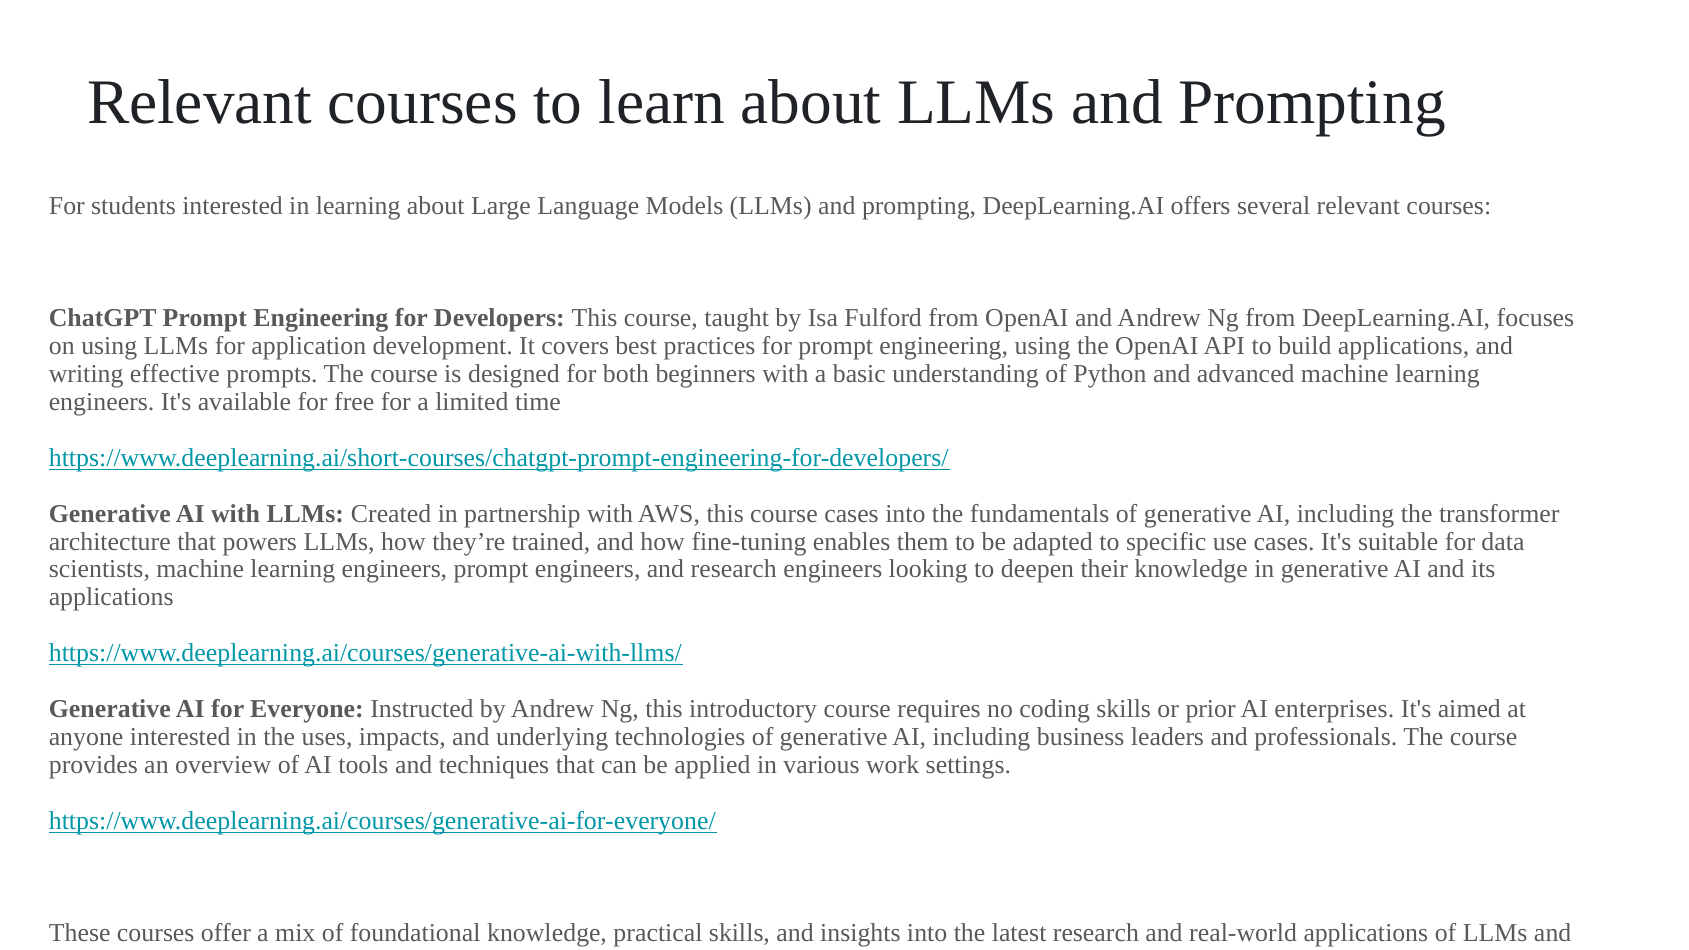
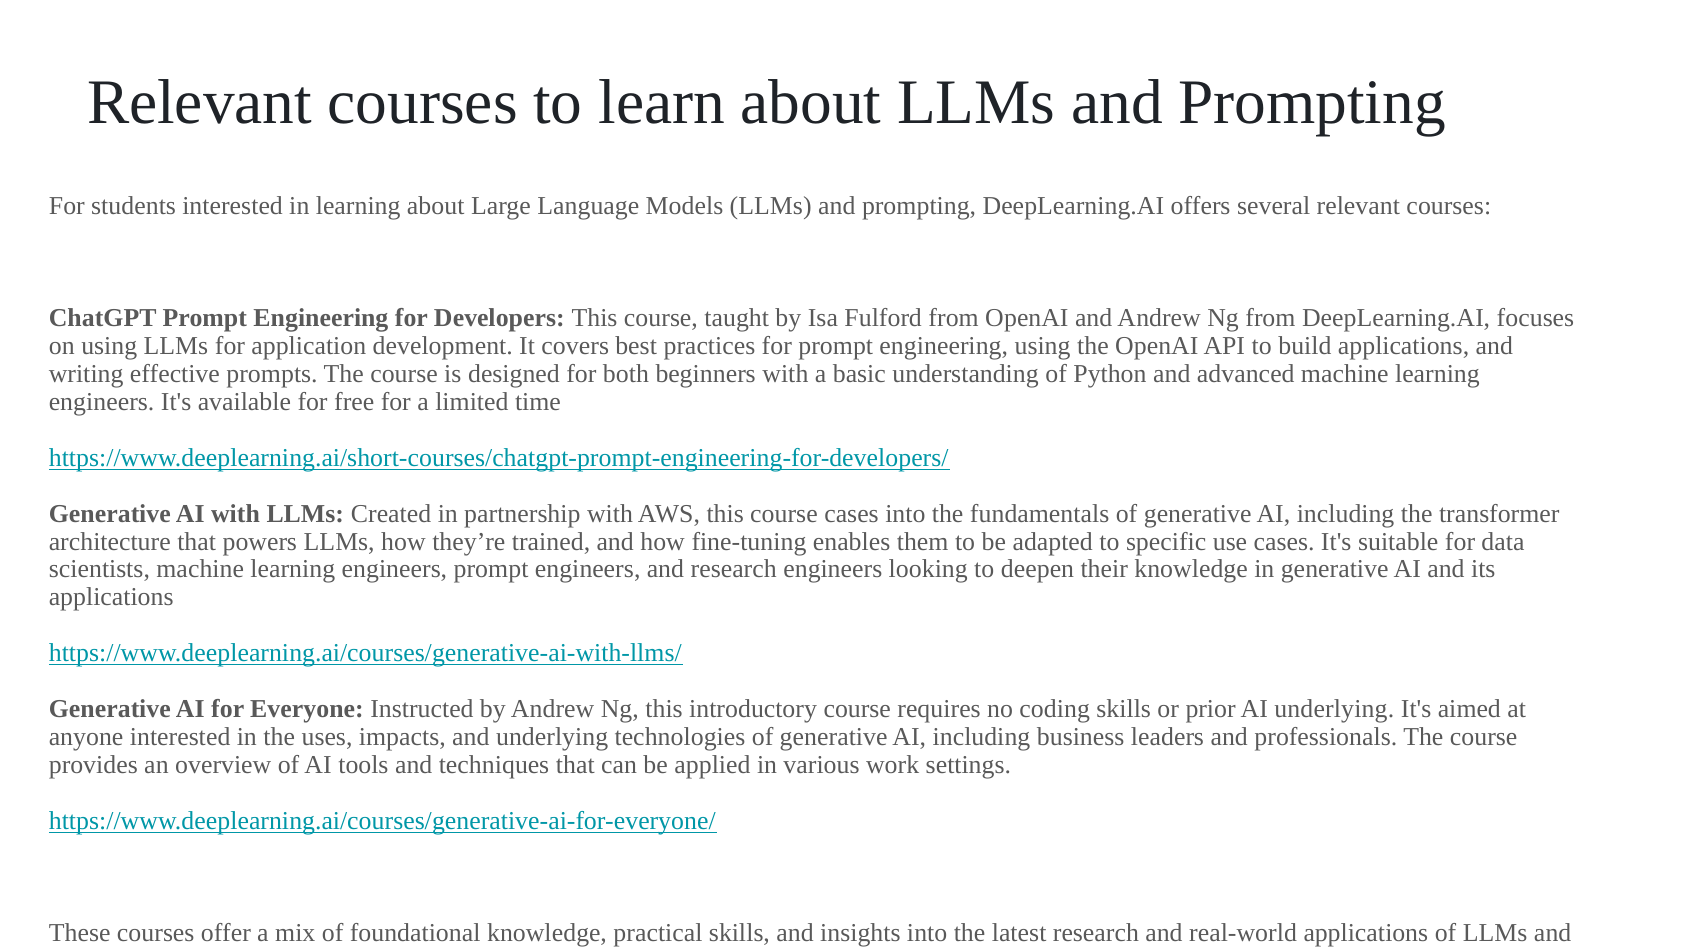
AI enterprises: enterprises -> underlying (1334, 709)
